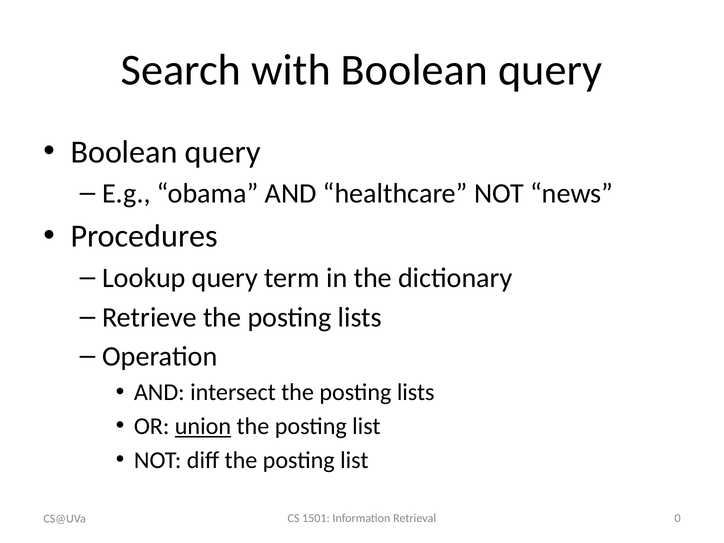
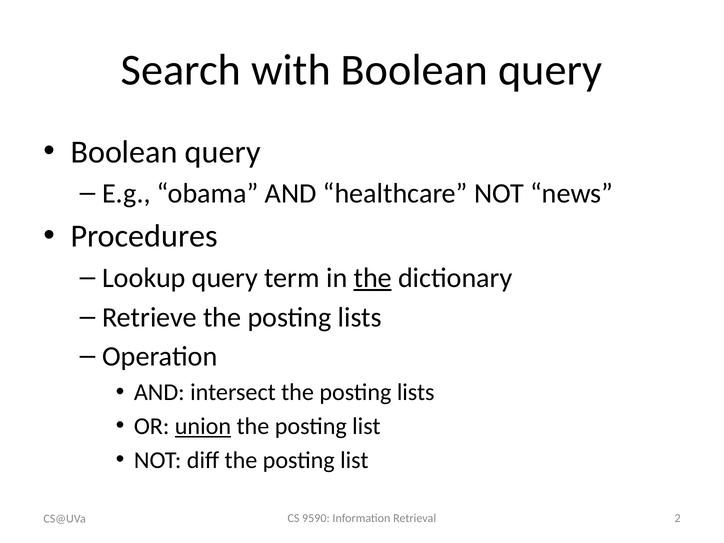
the underline: none -> present (373, 278)
1501: 1501 -> 9590 (316, 518)
0: 0 -> 2 (678, 518)
